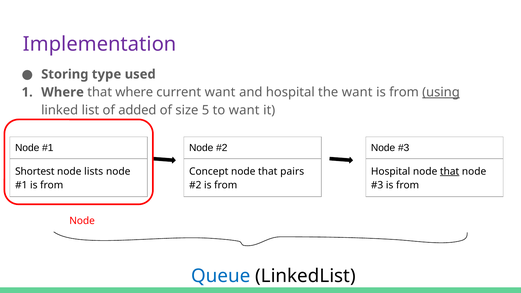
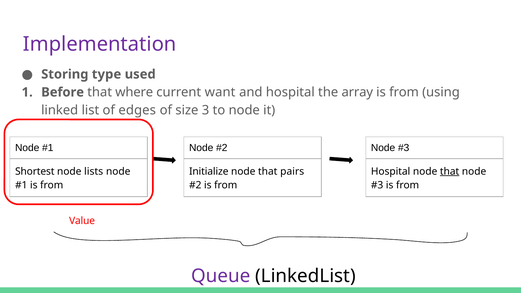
1 Where: Where -> Before (63, 92)
the want: want -> array (357, 92)
using underline: present -> none (441, 92)
added: added -> edges (137, 110)
5: 5 -> 3 (206, 110)
to want: want -> node (244, 110)
Concept: Concept -> Initialize (209, 171)
Node: Node -> Value (82, 221)
Queue colour: blue -> purple (221, 276)
